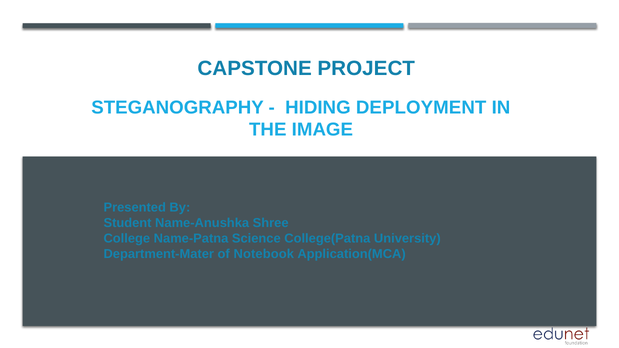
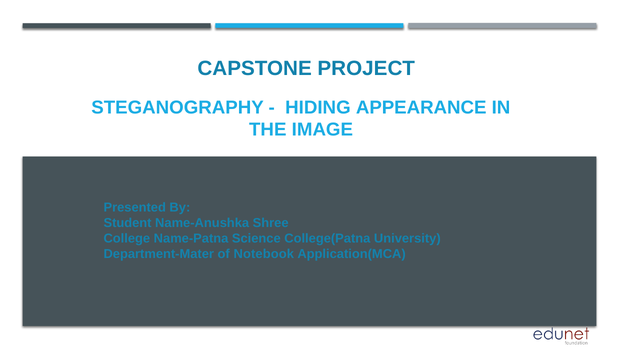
DEPLOYMENT: DEPLOYMENT -> APPEARANCE (421, 107)
